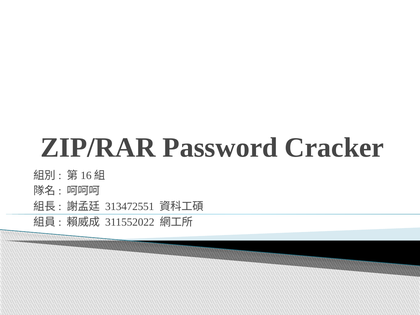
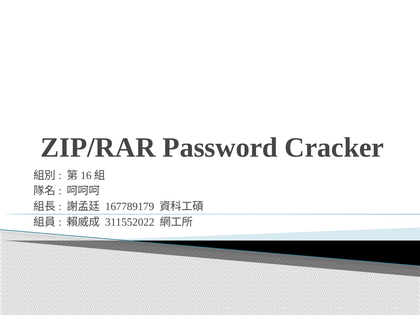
313472551: 313472551 -> 167789179 (130, 207)
